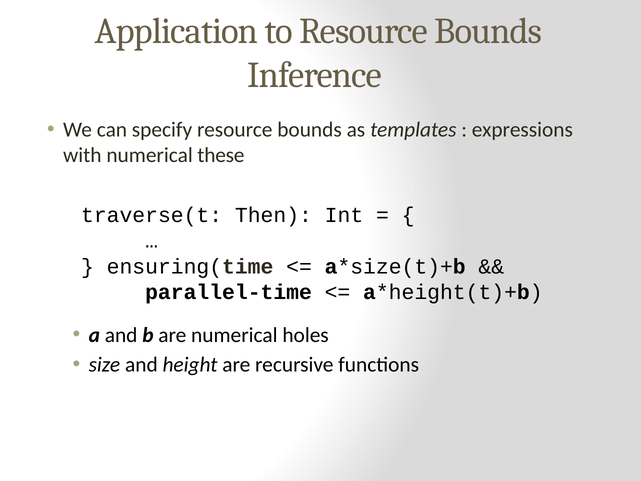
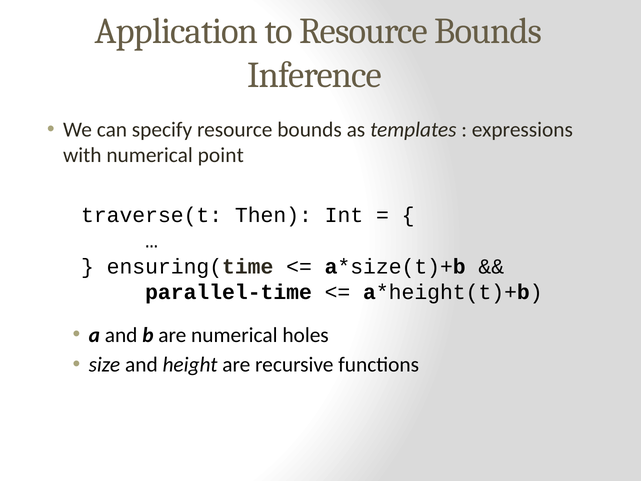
these: these -> point (221, 155)
